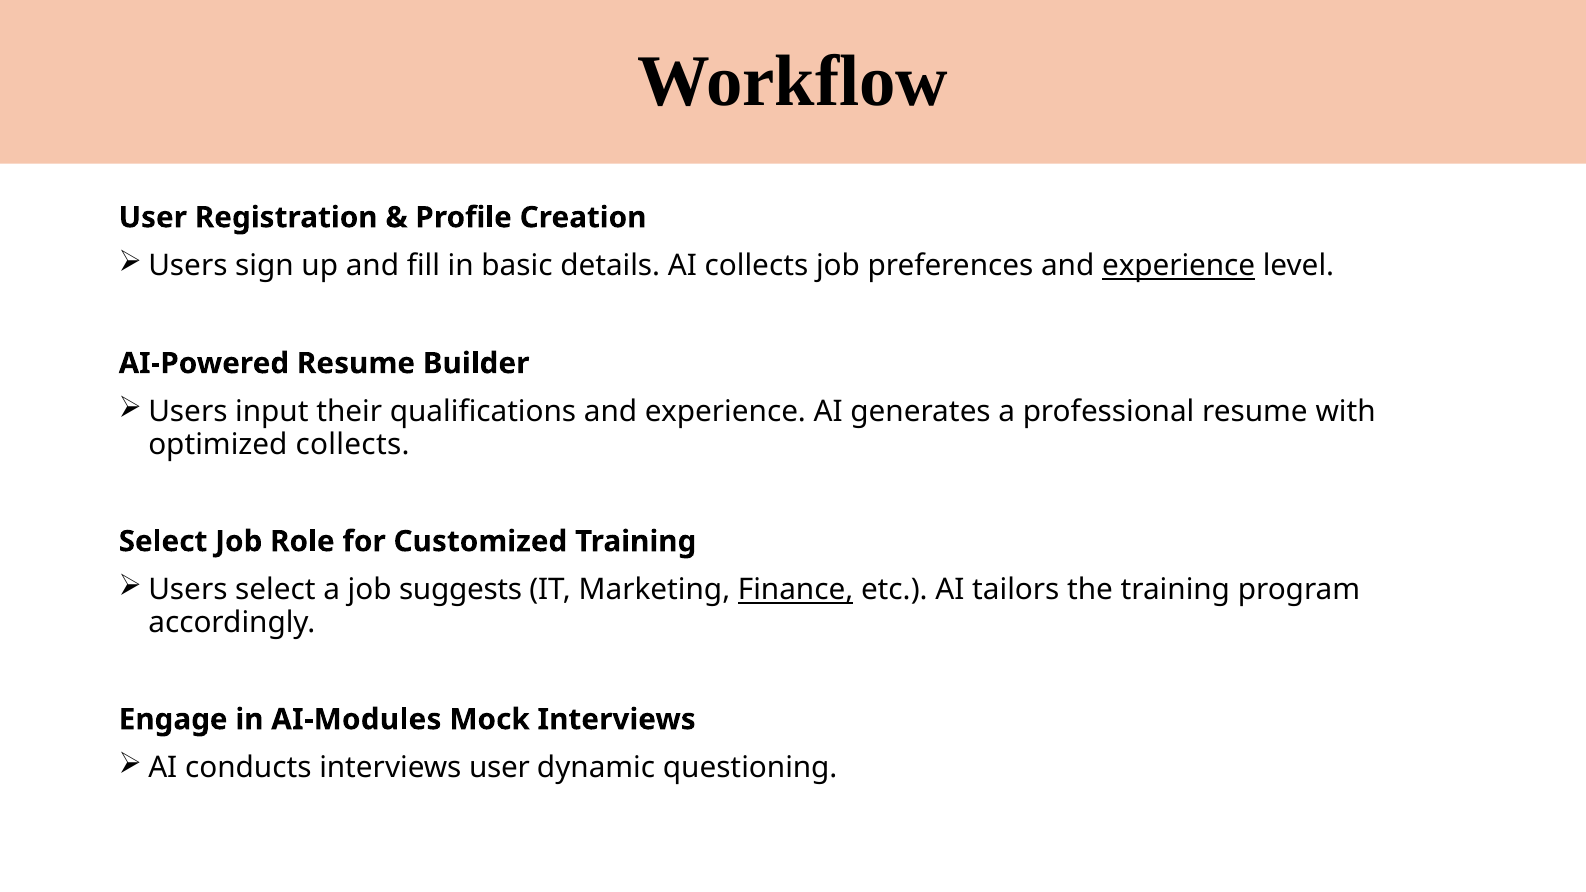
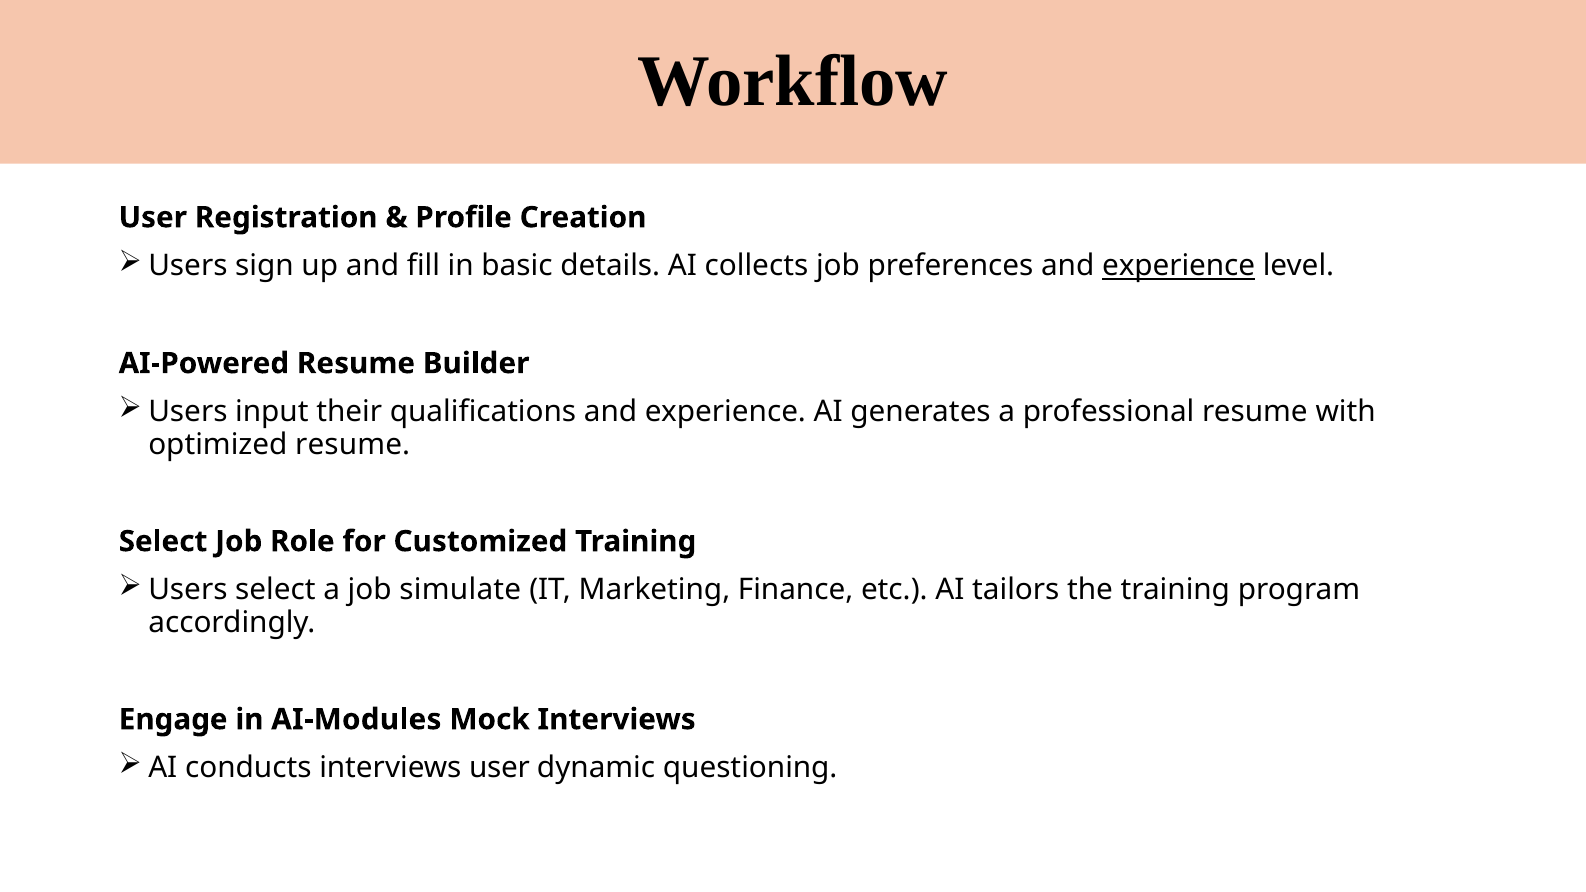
optimized collects: collects -> resume (353, 444)
suggests: suggests -> simulate (460, 590)
Finance underline: present -> none (796, 590)
